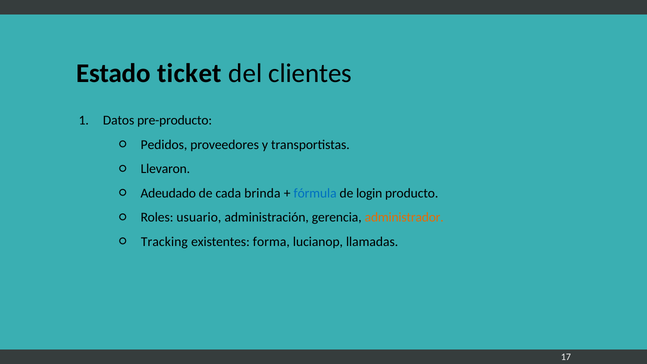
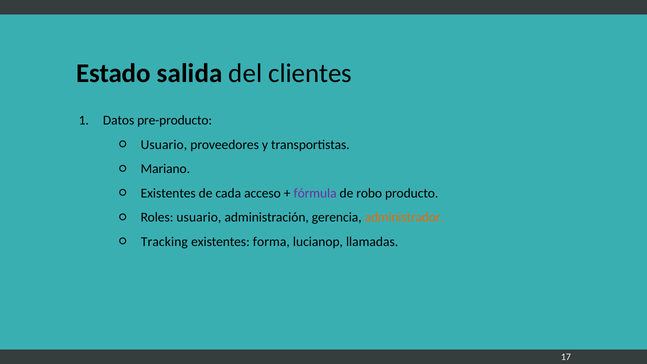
ticket: ticket -> salida (190, 73)
Pedidos: Pedidos -> Usuario (164, 145)
Llevaron: Llevaron -> Mariano (165, 169)
Adeudado: Adeudado -> Existentes (168, 193)
brinda: brinda -> acceso (262, 193)
fórmula colour: blue -> purple (315, 193)
login: login -> robo (369, 193)
